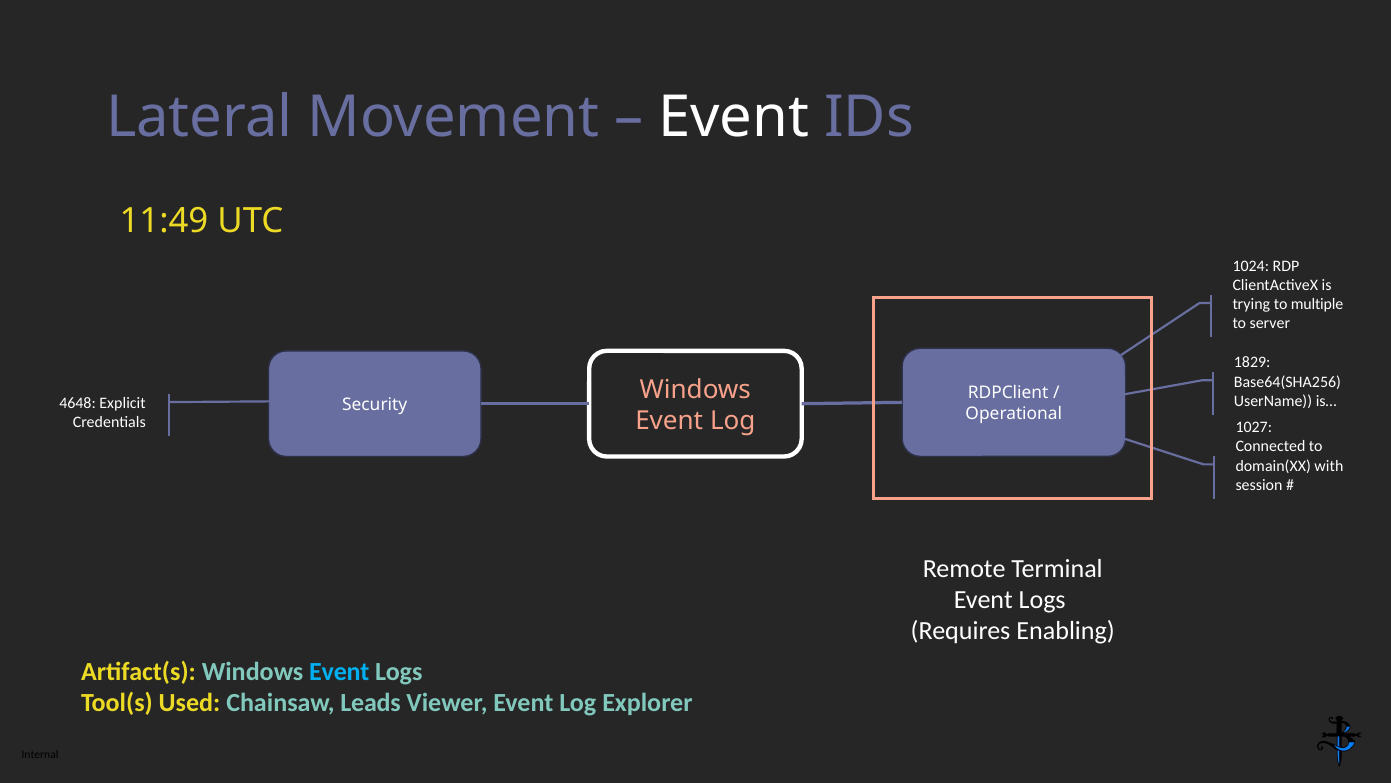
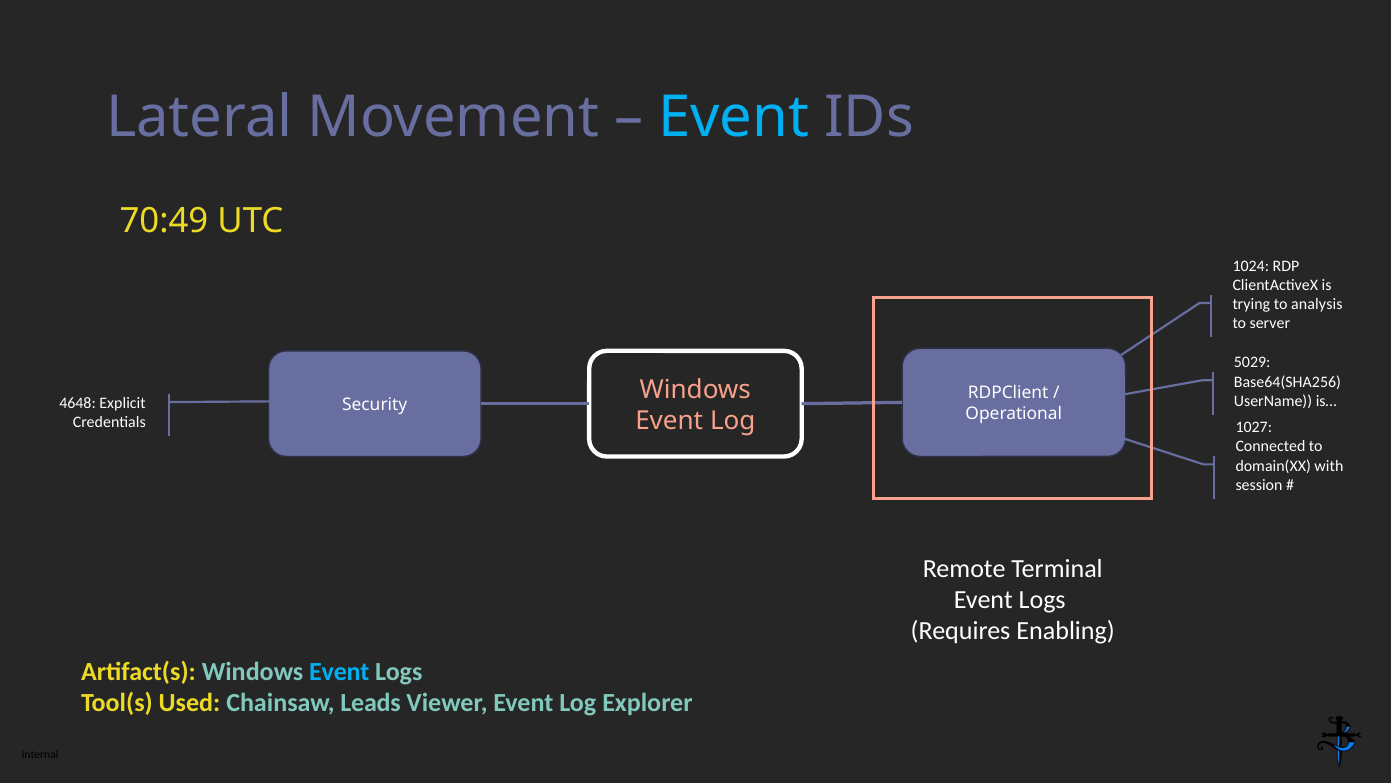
Event colour: white -> light blue (734, 117)
11:49: 11:49 -> 70:49 (164, 221)
multiple: multiple -> analysis (1317, 304)
1829: 1829 -> 5029 (1252, 362)
